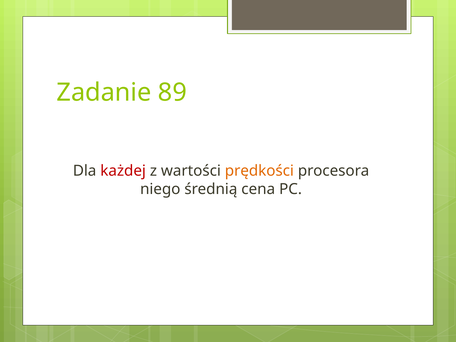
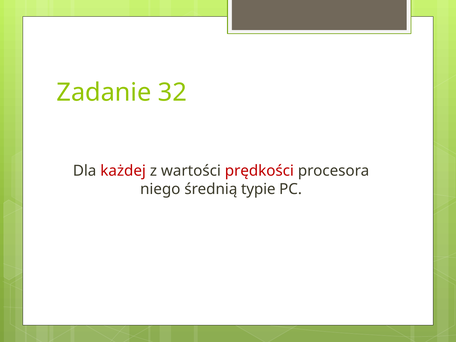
89: 89 -> 32 (172, 93)
prędkości colour: orange -> red (259, 171)
cena: cena -> typie (258, 189)
